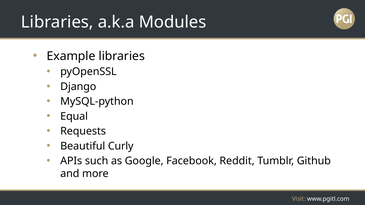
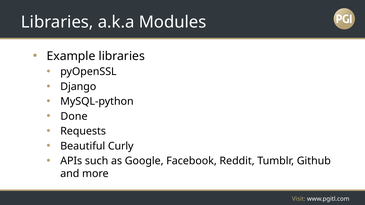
Equal: Equal -> Done (74, 116)
